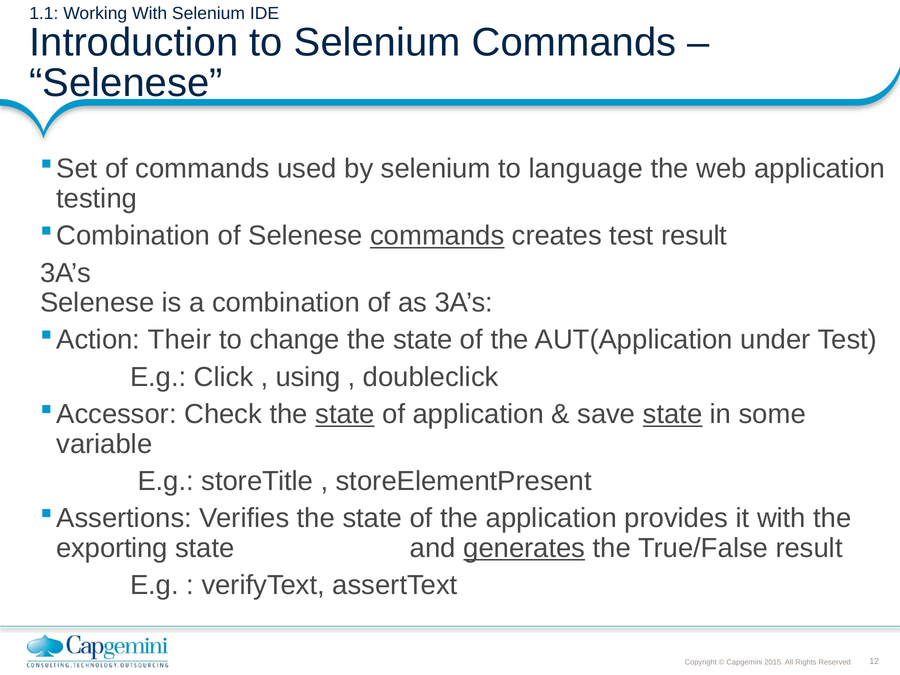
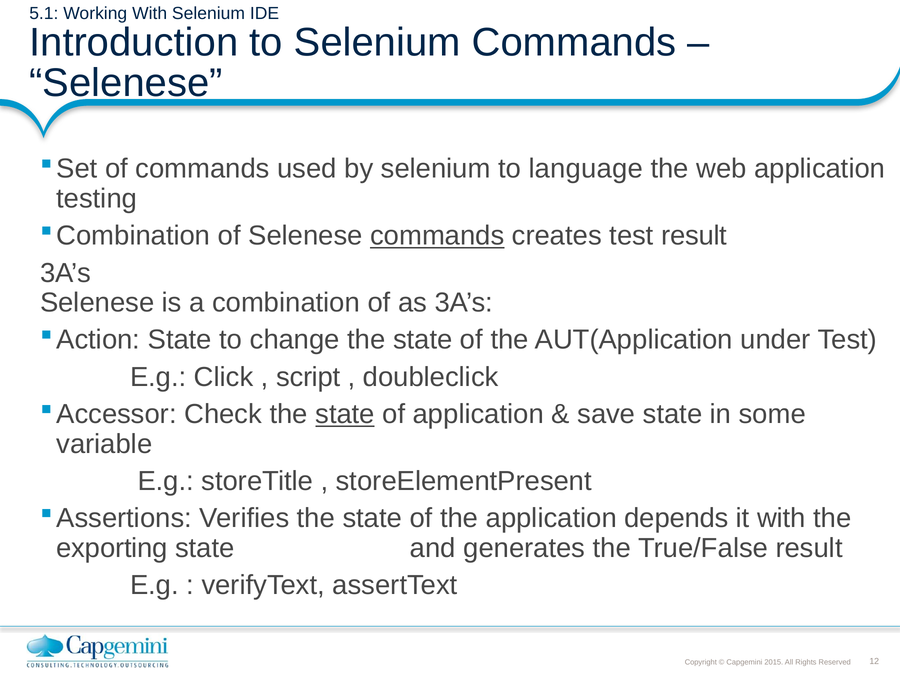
1.1: 1.1 -> 5.1 (44, 14)
Their: Their -> State (180, 340)
using: using -> script (308, 377)
state underline: present -> none (673, 414)
provides: provides -> depends (676, 518)
generates underline: present -> none (524, 548)
